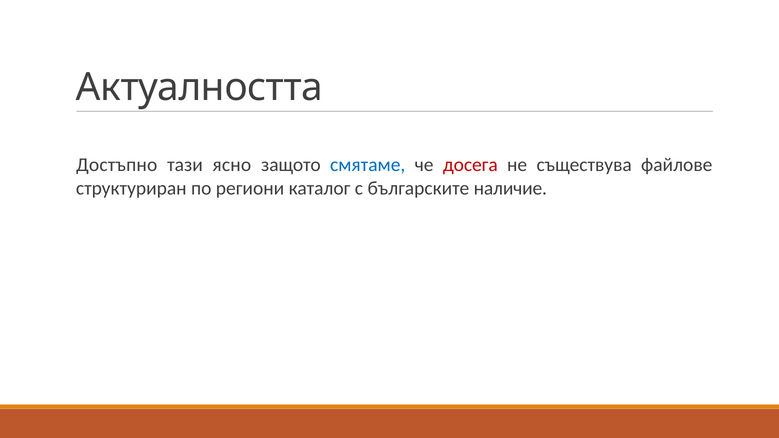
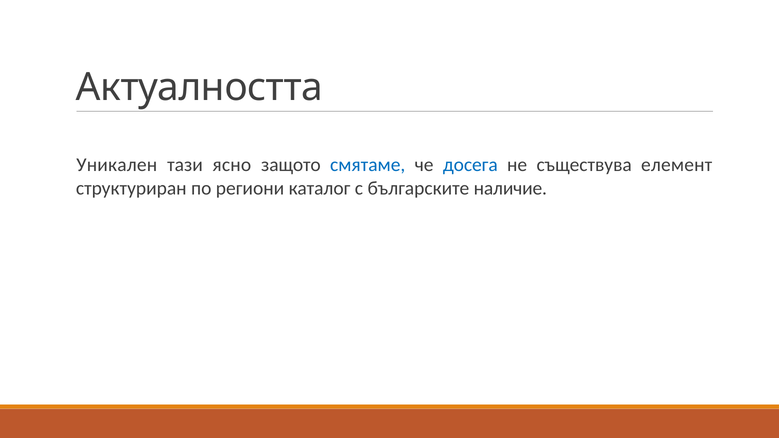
Достъпно: Достъпно -> Уникален (117, 165)
досега colour: red -> blue (470, 165)
файлове: файлове -> елемент (677, 165)
